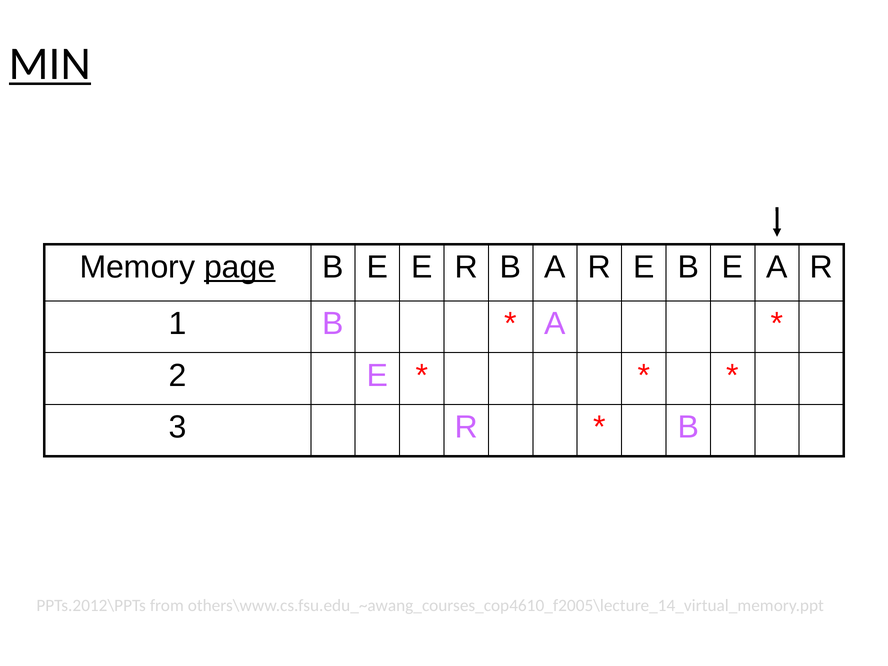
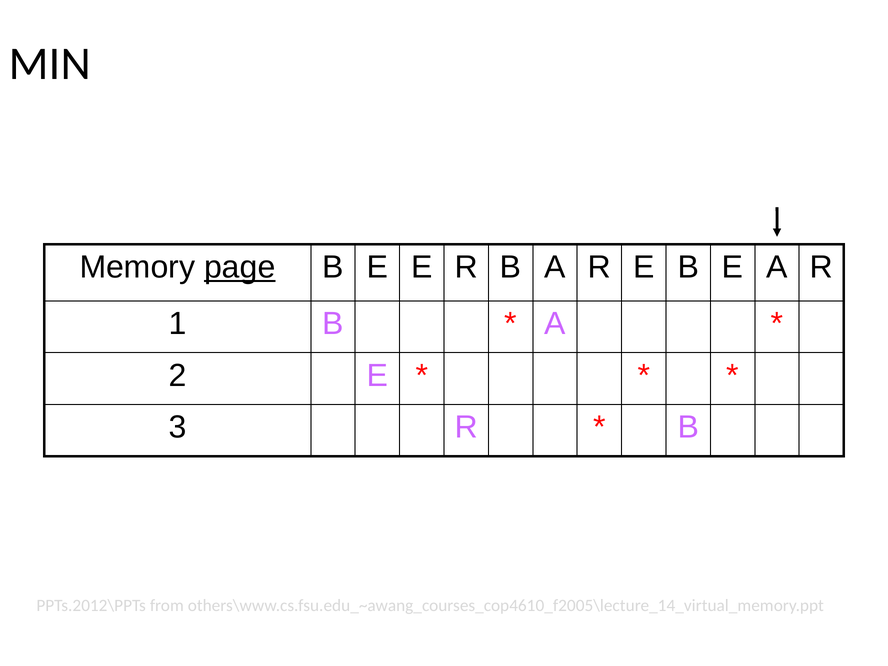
MIN underline: present -> none (50, 64)
